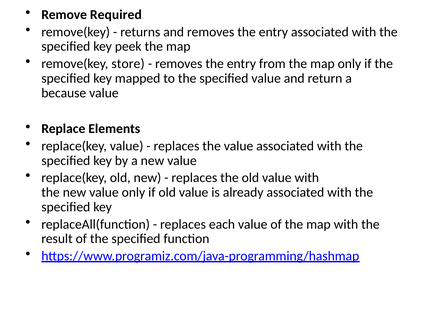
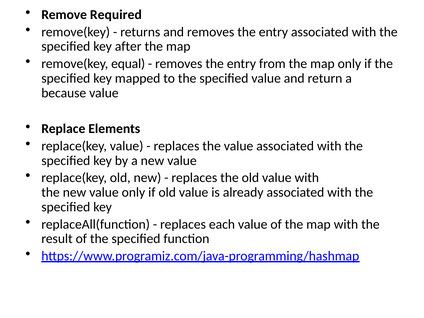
peek: peek -> after (128, 47)
store: store -> equal (128, 64)
